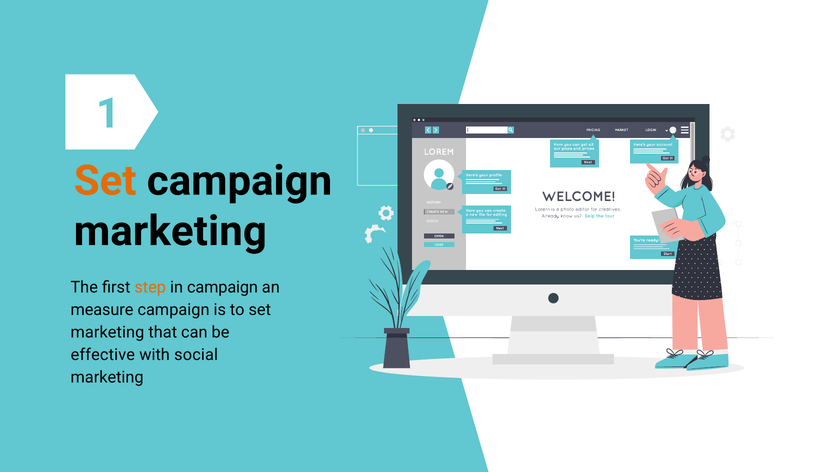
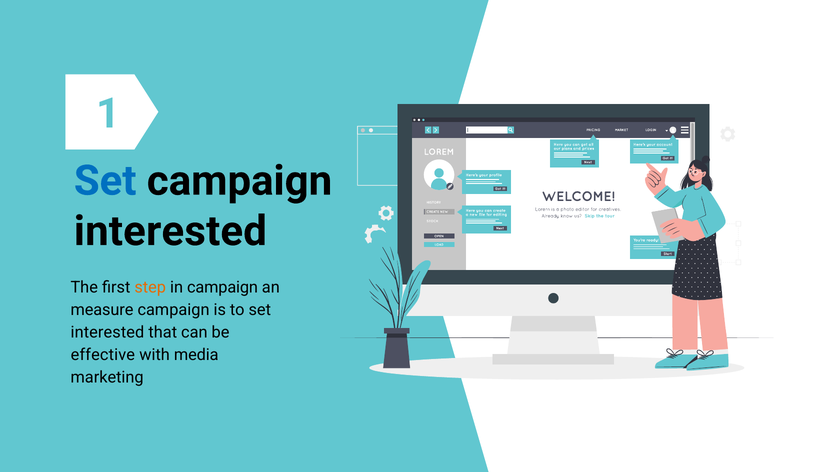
Set colour: orange -> blue (105, 181)
marketing: marketing -> interested (170, 231)
marketing: marketing -> interested (107, 332)
social: social -> media (196, 355)
